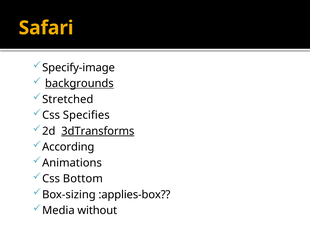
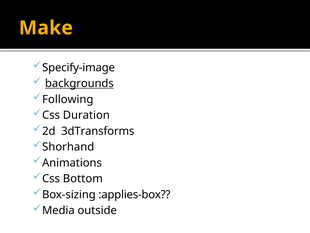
Safari: Safari -> Make (46, 28)
Stretched: Stretched -> Following (68, 99)
Specifies: Specifies -> Duration (86, 115)
3dTransforms underline: present -> none (98, 131)
According: According -> Shorhand (68, 147)
without: without -> outside (97, 210)
